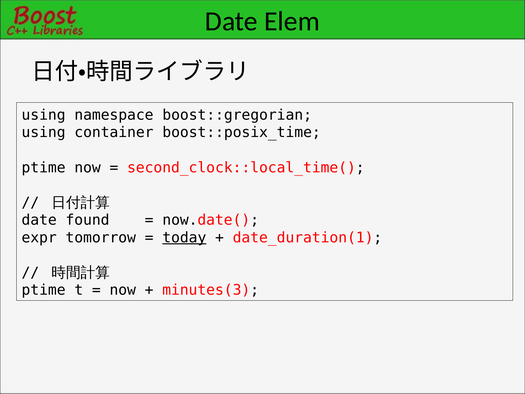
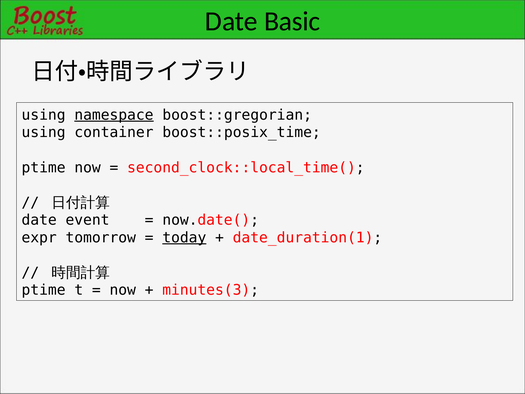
Elem: Elem -> Basic (292, 21)
namespace underline: none -> present (114, 115)
found: found -> event (88, 220)
